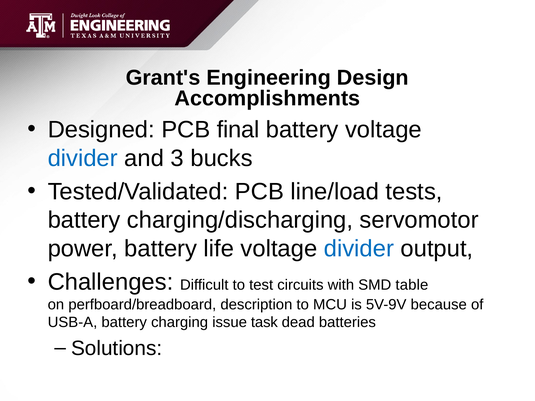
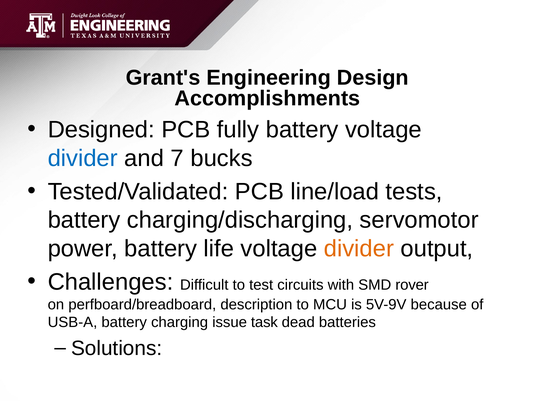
final: final -> fully (238, 130)
3: 3 -> 7 (177, 158)
divider colour: blue -> orange (359, 249)
table: table -> rover (412, 285)
